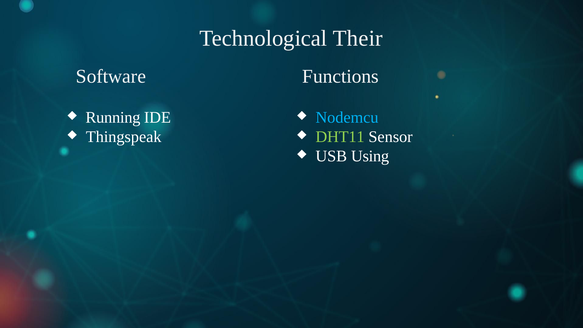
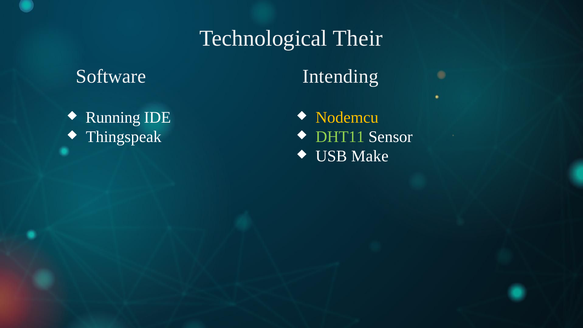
Functions: Functions -> Intending (340, 76)
Nodemcu colour: light blue -> yellow (347, 117)
Using: Using -> Make (370, 156)
